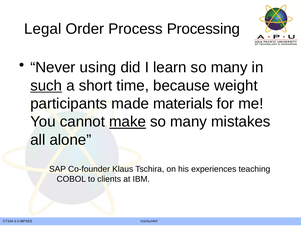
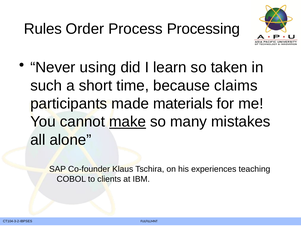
Legal: Legal -> Rules (43, 29)
learn so many: many -> taken (229, 67)
such underline: present -> none (46, 86)
weight: weight -> claims (236, 86)
